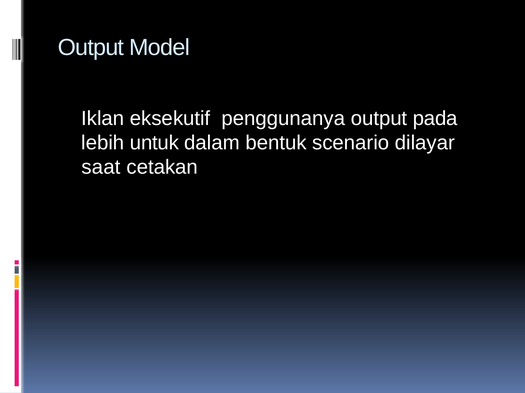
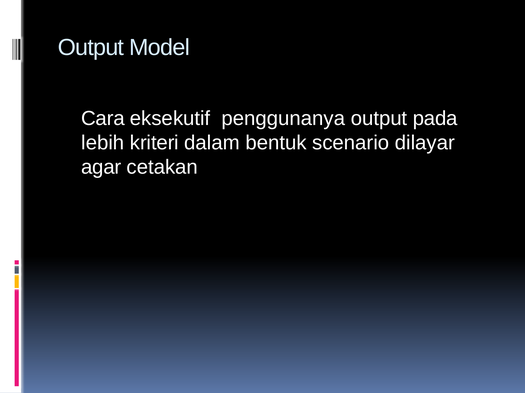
Iklan: Iklan -> Cara (103, 119)
untuk: untuk -> kriteri (154, 143)
saat: saat -> agar (101, 168)
